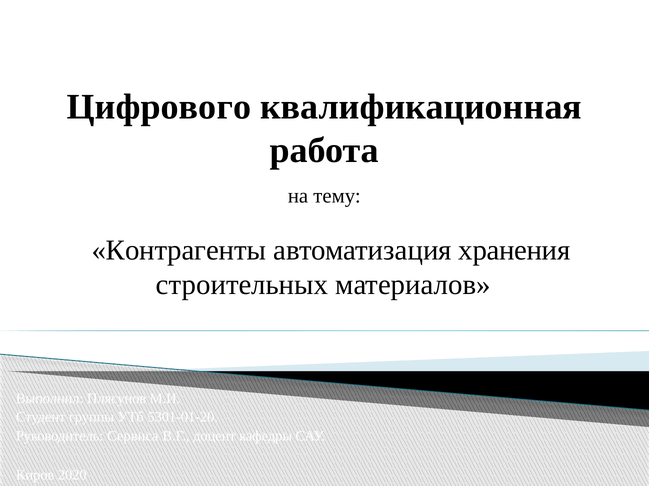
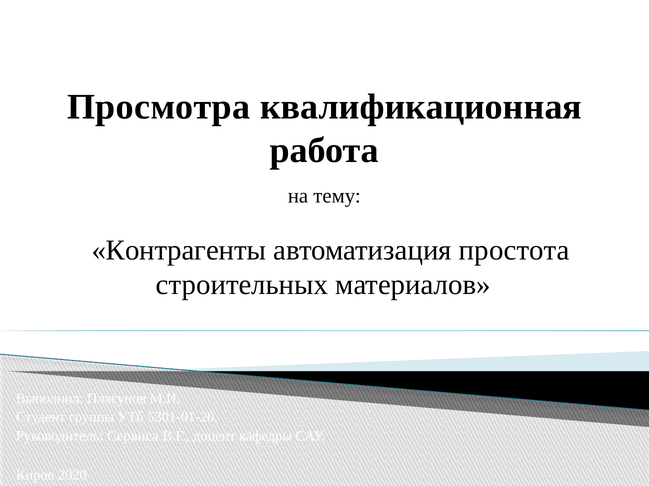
Цифрового: Цифрового -> Просмотра (159, 107)
хранения: хранения -> простота (514, 251)
